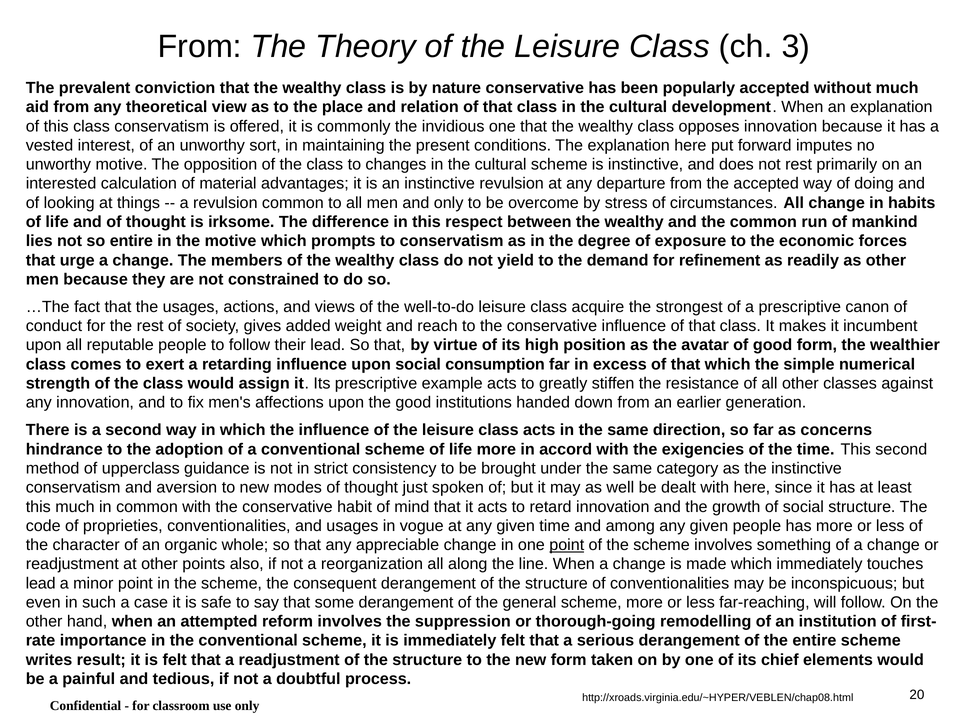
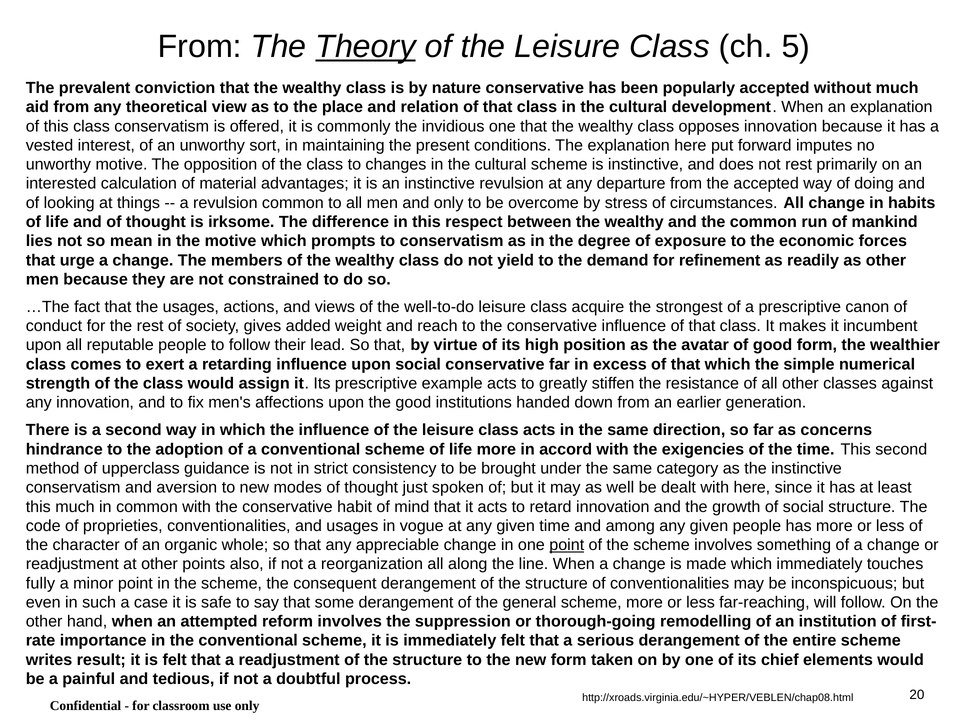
Theory underline: none -> present (366, 47)
3: 3 -> 5 (796, 47)
so entire: entire -> mean (131, 241)
social consumption: consumption -> conservative (495, 364)
lead: lead -> fully (40, 583)
